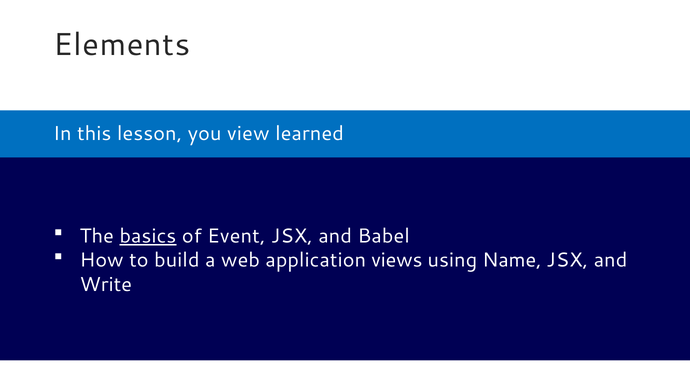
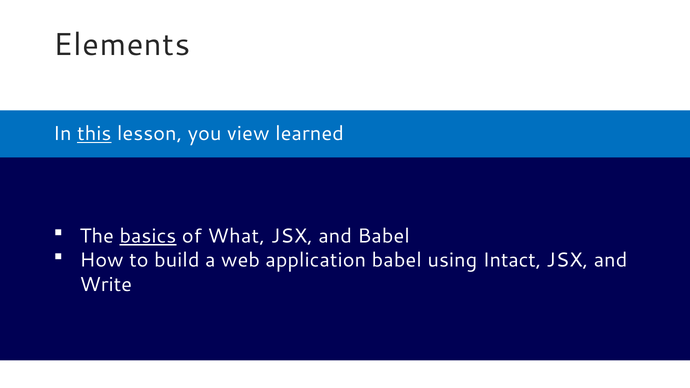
this underline: none -> present (94, 134)
Event: Event -> What (236, 236)
application views: views -> babel (397, 260)
Name: Name -> Intact (512, 260)
